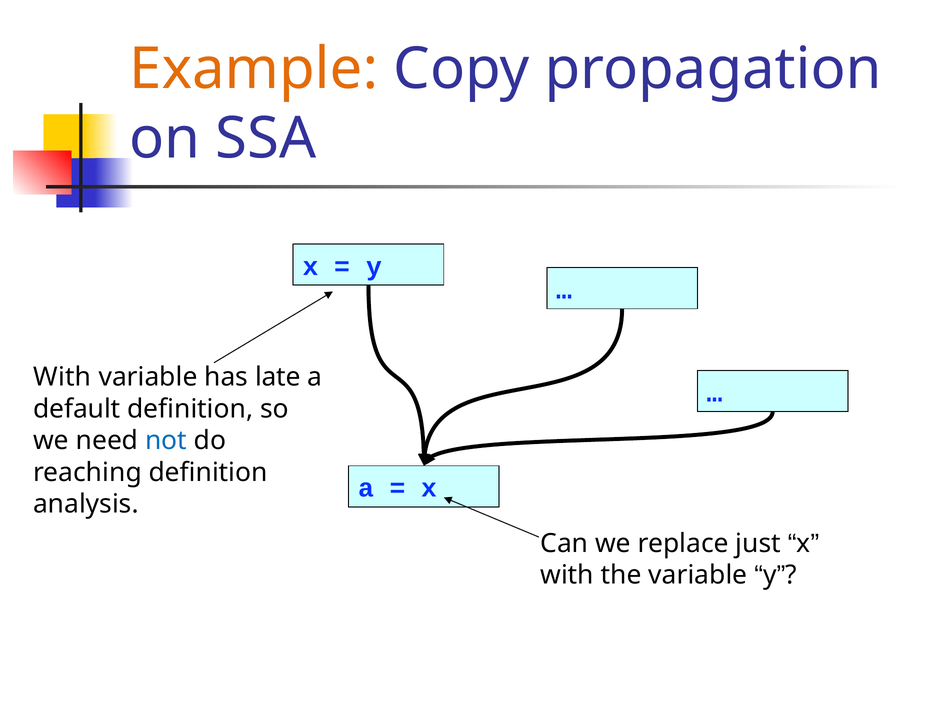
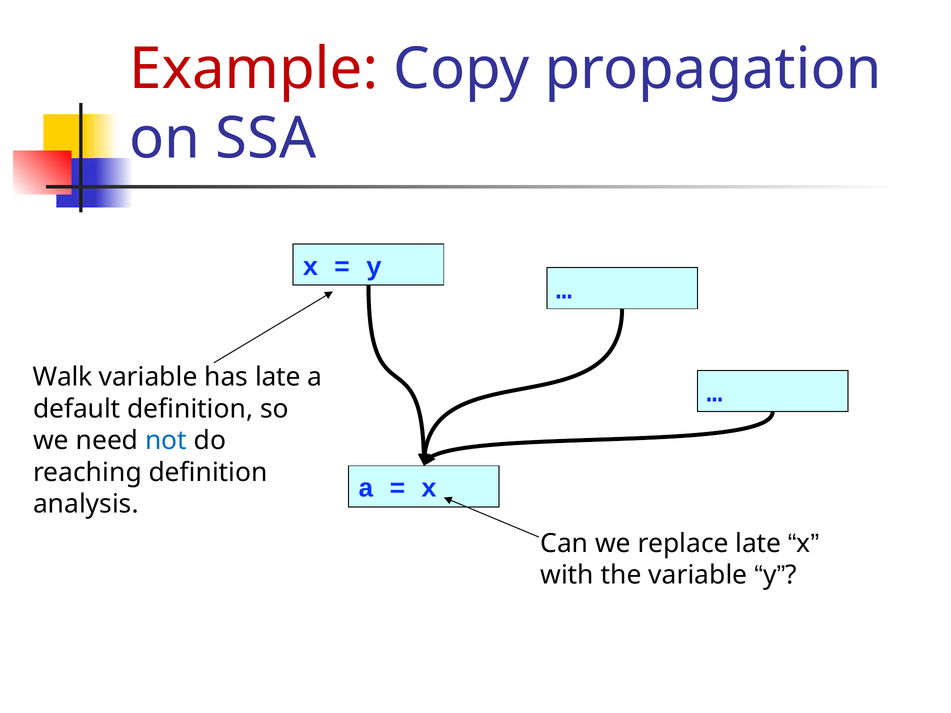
Example colour: orange -> red (254, 69)
With: With -> Walk (63, 377)
replace just: just -> late (758, 544)
